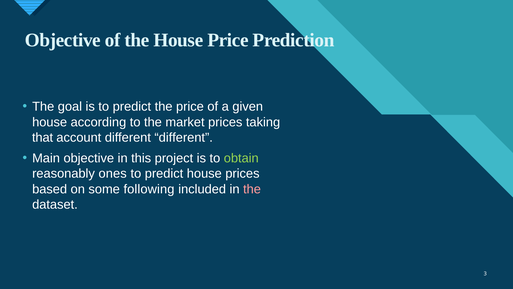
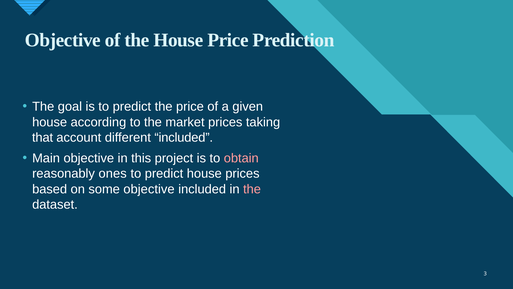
different different: different -> included (184, 137)
obtain colour: light green -> pink (241, 158)
some following: following -> objective (149, 189)
